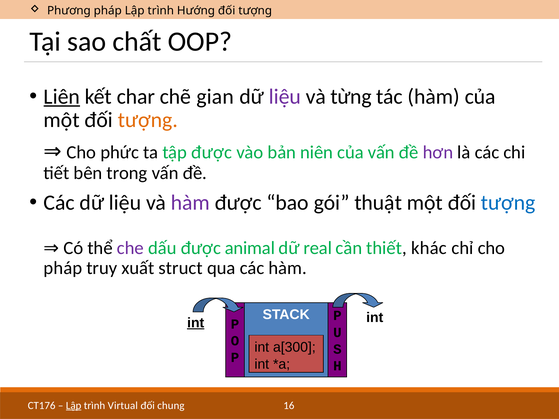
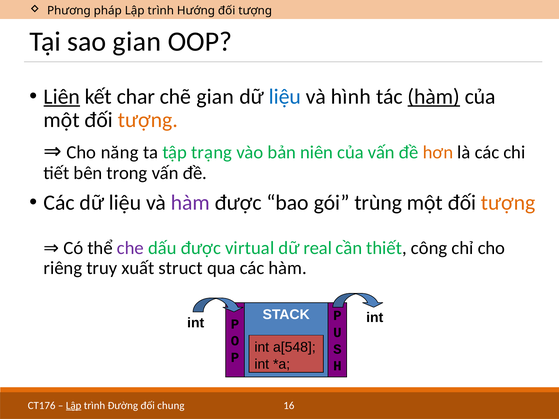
sao chất: chất -> gian (137, 42)
liệu colour: purple -> blue (285, 97)
từng: từng -> hình (351, 97)
hàm underline: none -> present (434, 97)
phức: phức -> năng (120, 152)
tập được: được -> trạng (212, 152)
hơn colour: purple -> orange (438, 152)
thuật: thuật -> trùng (378, 203)
tượng colour: blue -> orange (508, 203)
animal: animal -> virtual (250, 248)
khác: khác -> công (429, 248)
pháp: pháp -> riêng (63, 268)
int underline: present -> none (196, 323)
a[300: a[300 -> a[548 (294, 348)
Virtual: Virtual -> Đường (123, 406)
